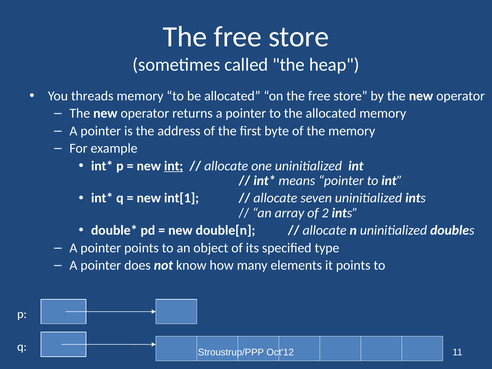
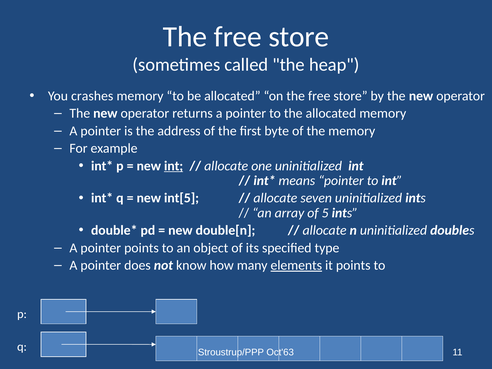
threads: threads -> crashes (92, 96)
int[1: int[1 -> int[5 (182, 198)
2: 2 -> 5 (325, 213)
elements underline: none -> present (296, 265)
Oct'12: Oct'12 -> Oct'63 (280, 352)
